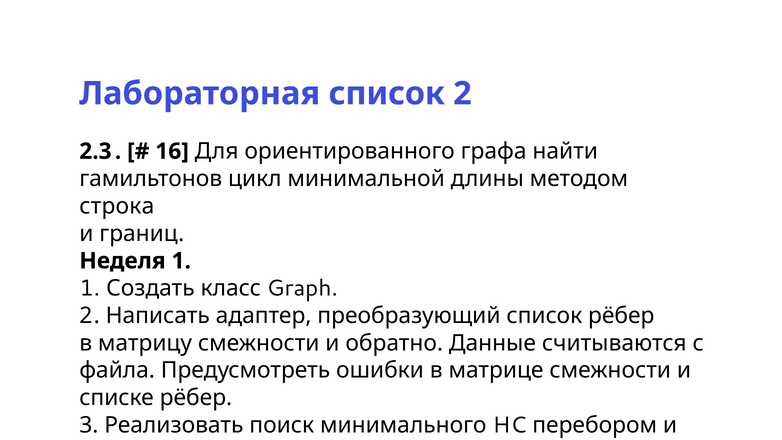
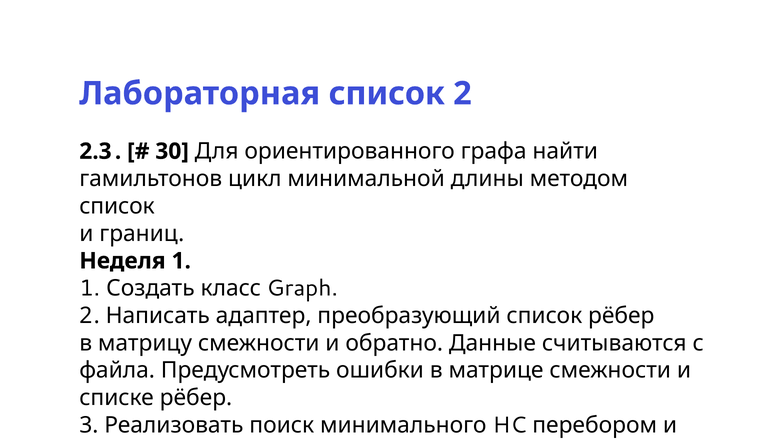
16: 16 -> 30 (172, 151)
строка: строка -> список (117, 206)
